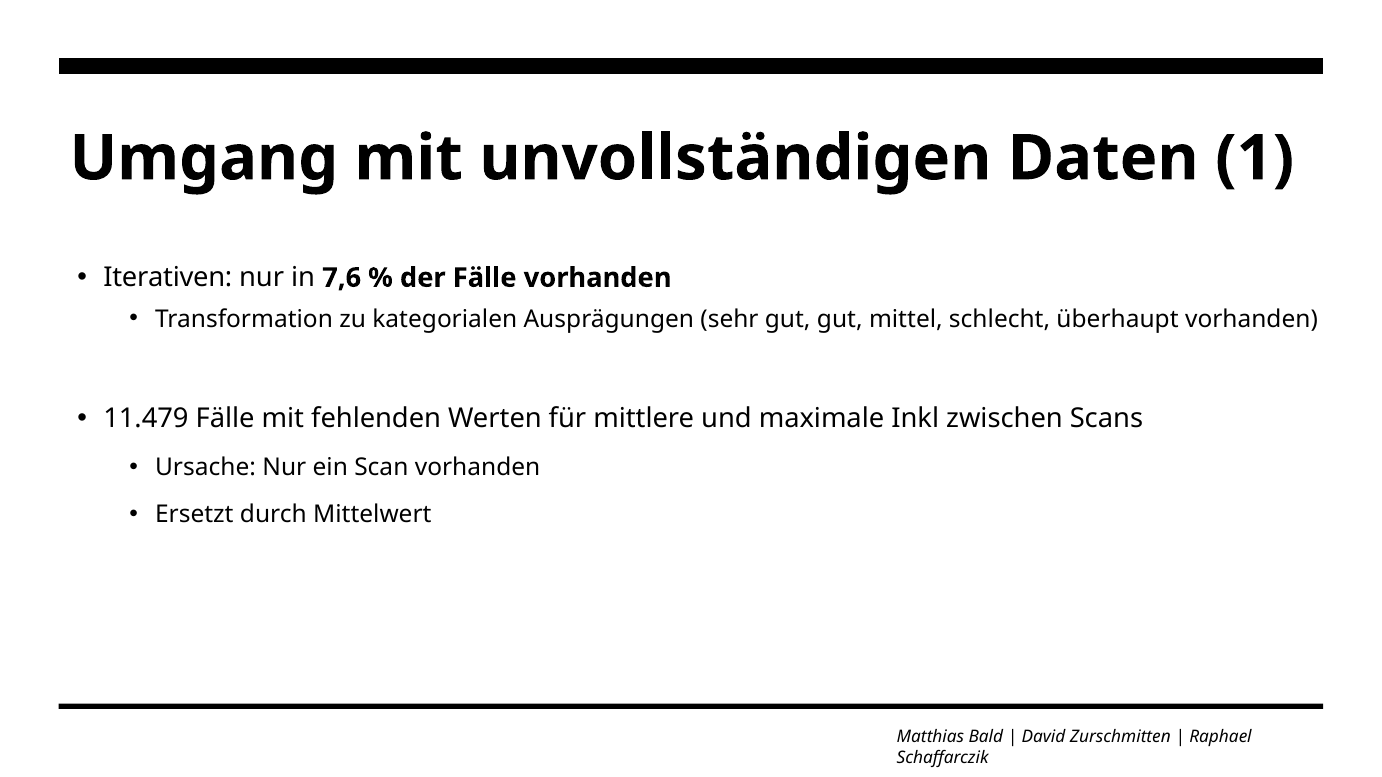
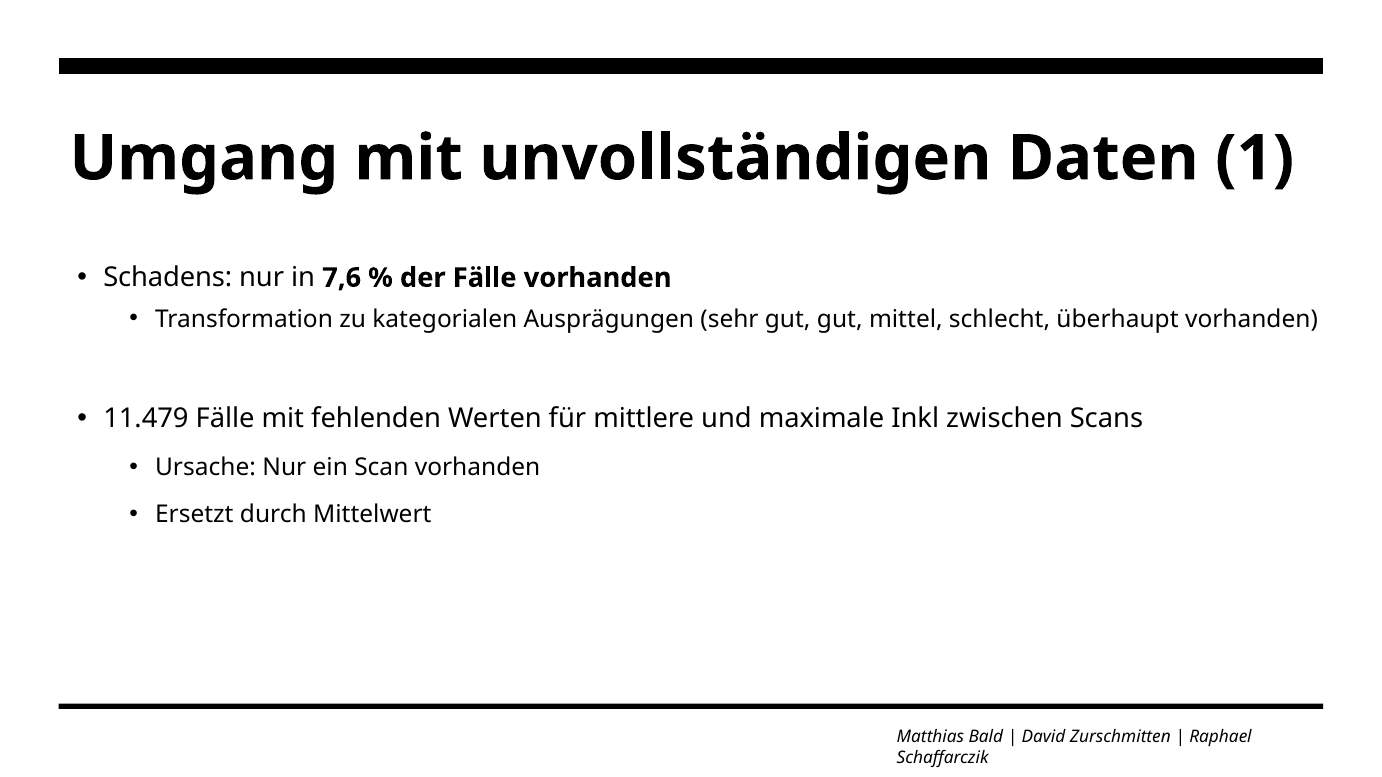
Iterativen: Iterativen -> Schadens (168, 278)
